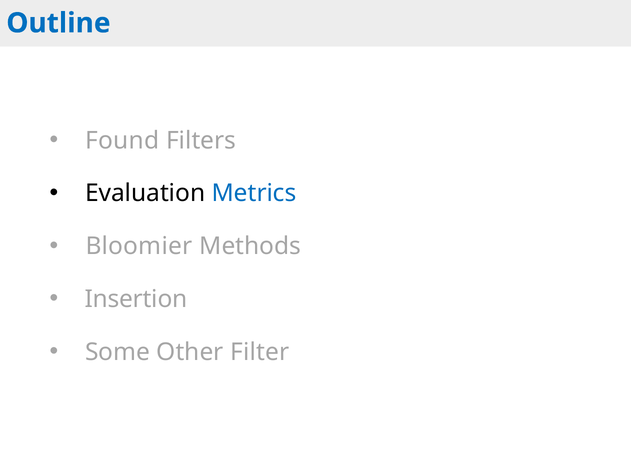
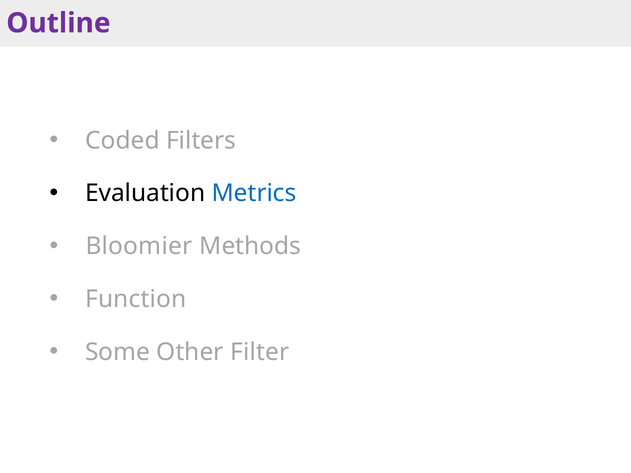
Outline colour: blue -> purple (58, 23)
Found: Found -> Coded (122, 140)
Insertion: Insertion -> Function (136, 299)
